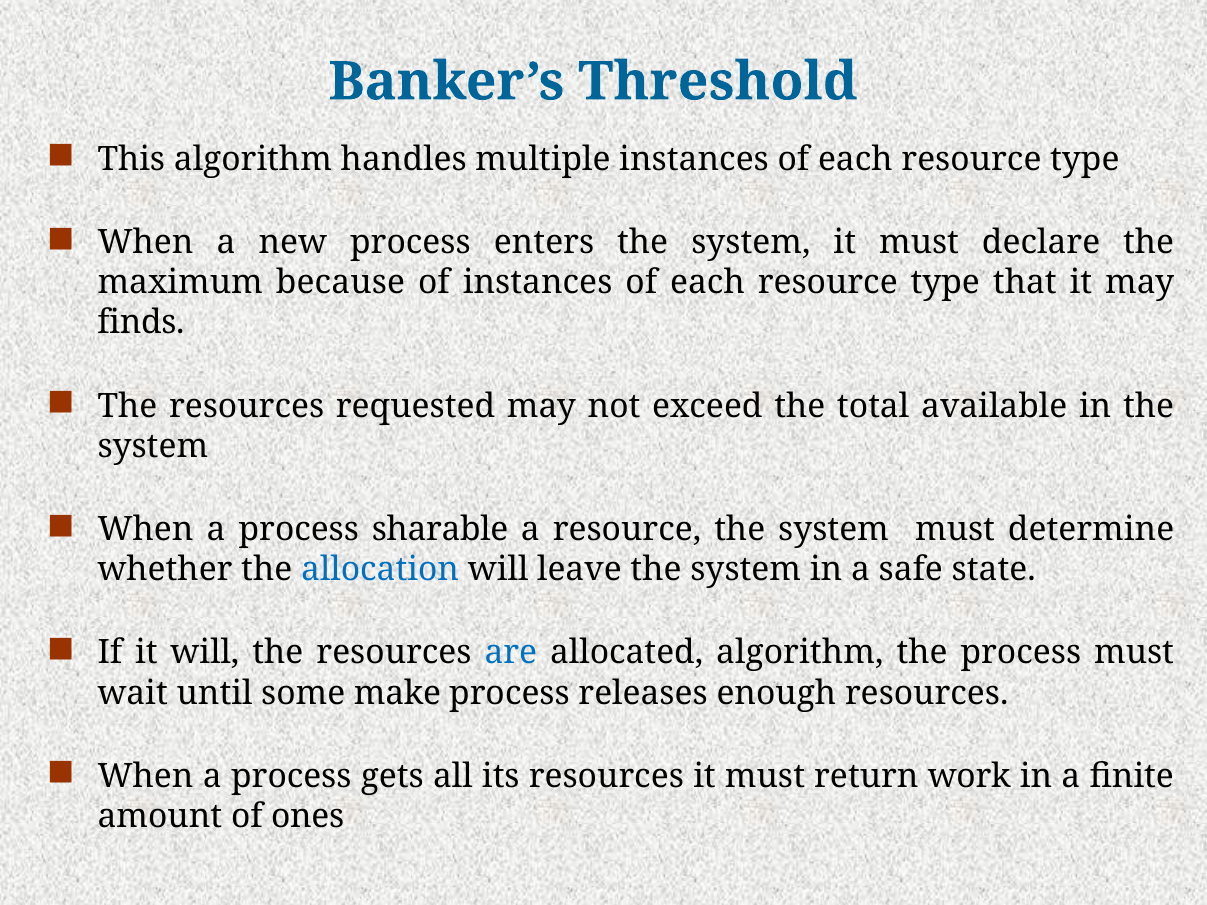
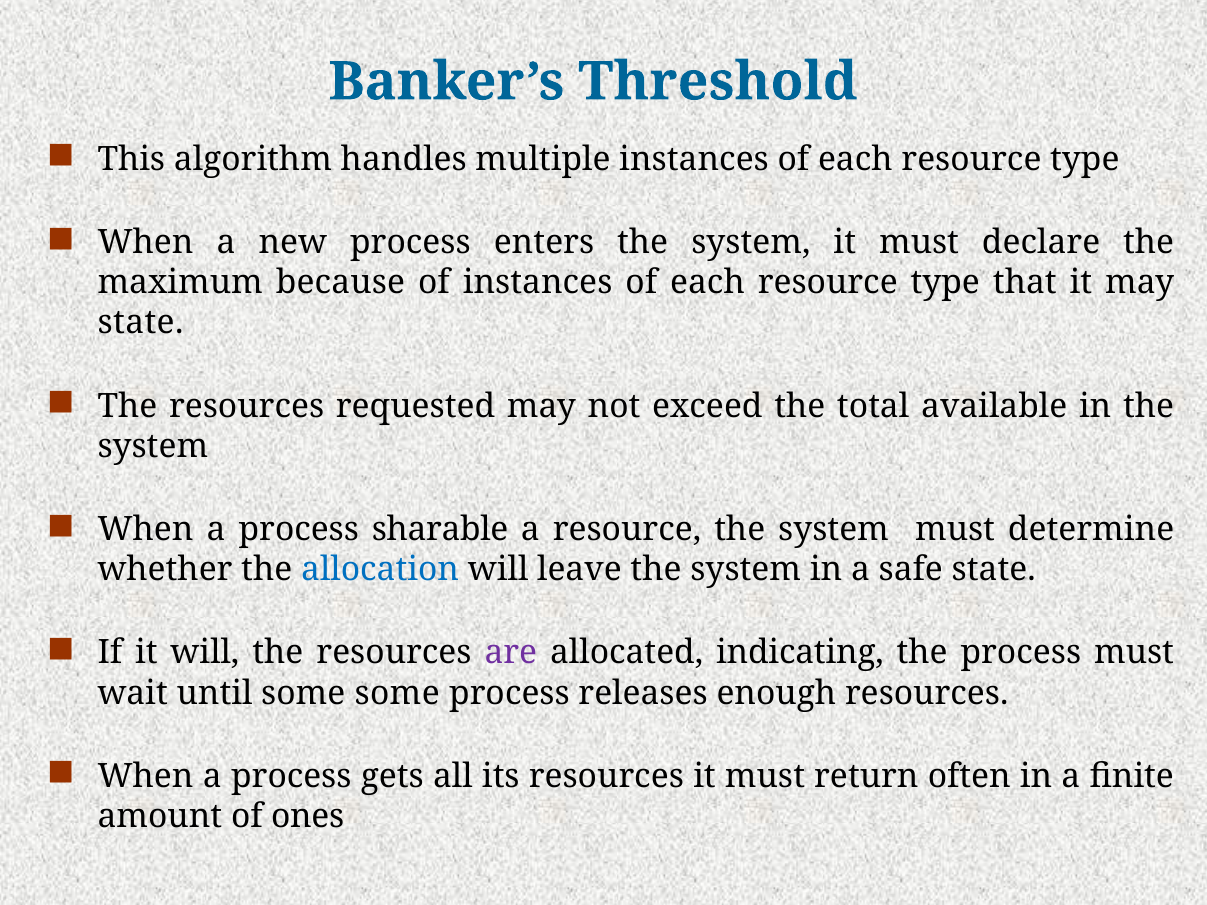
finds: finds -> state (141, 323)
are colour: blue -> purple (511, 653)
allocated algorithm: algorithm -> indicating (800, 653)
some make: make -> some (397, 693)
work: work -> often (969, 776)
